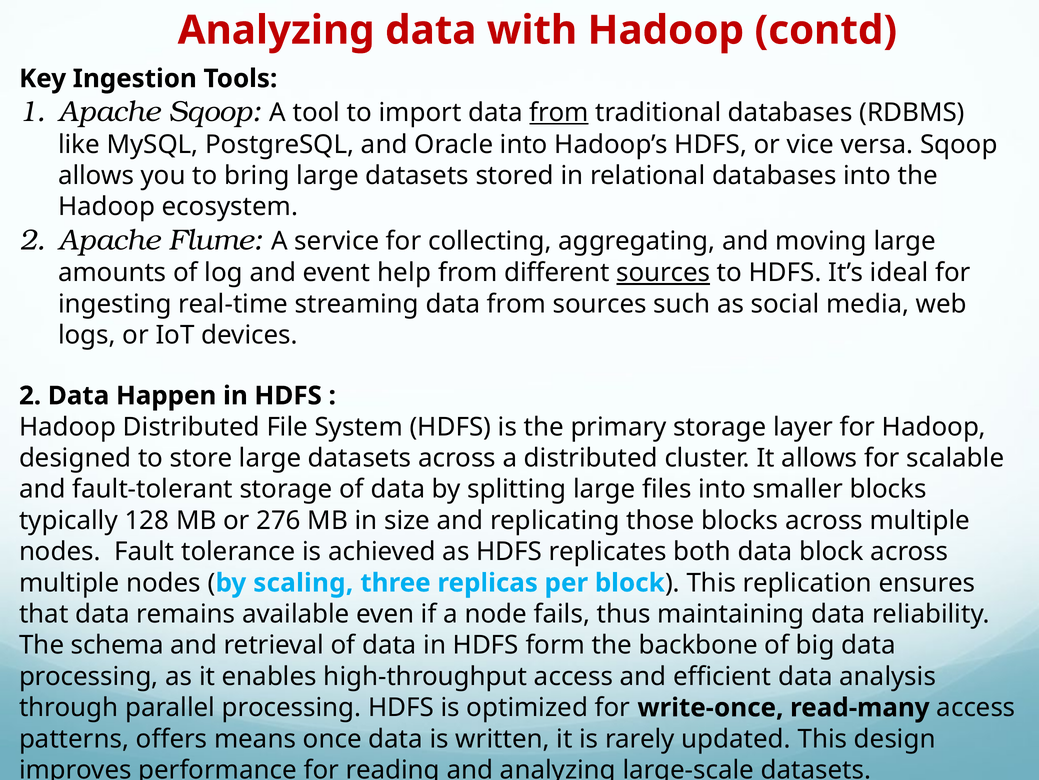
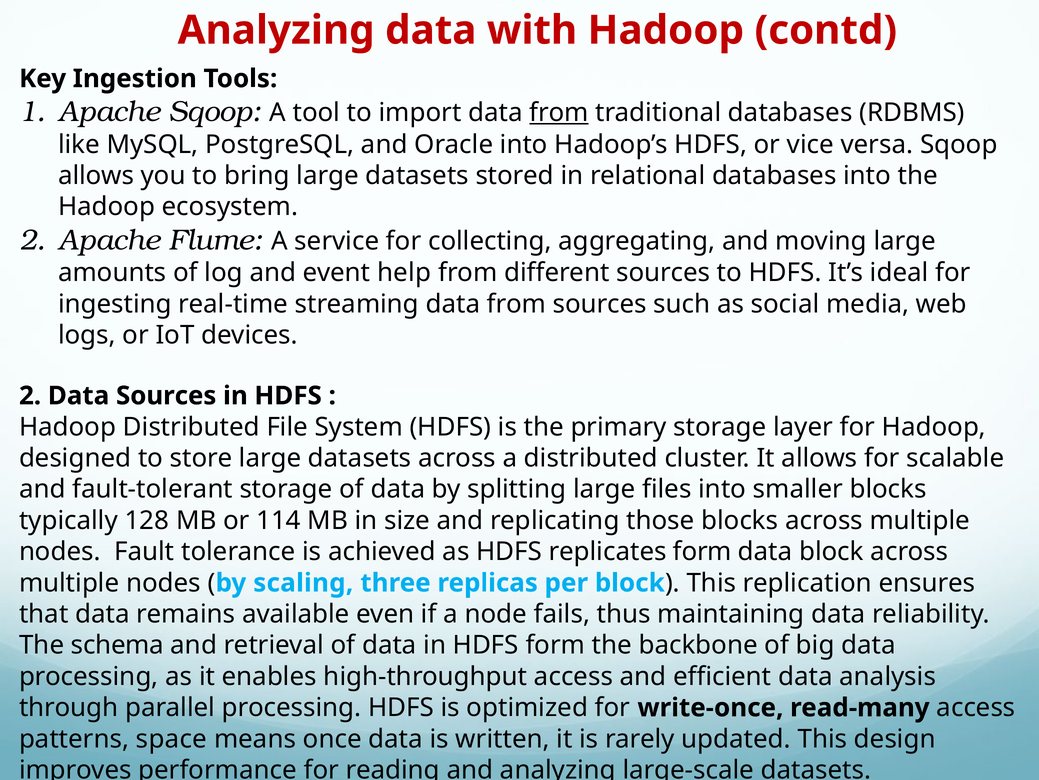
sources underline: present -> none (663, 273)
Data Happen: Happen -> Sources (166, 395)
276: 276 -> 114 (279, 520)
replicates both: both -> form (702, 551)
offers: offers -> space (171, 738)
